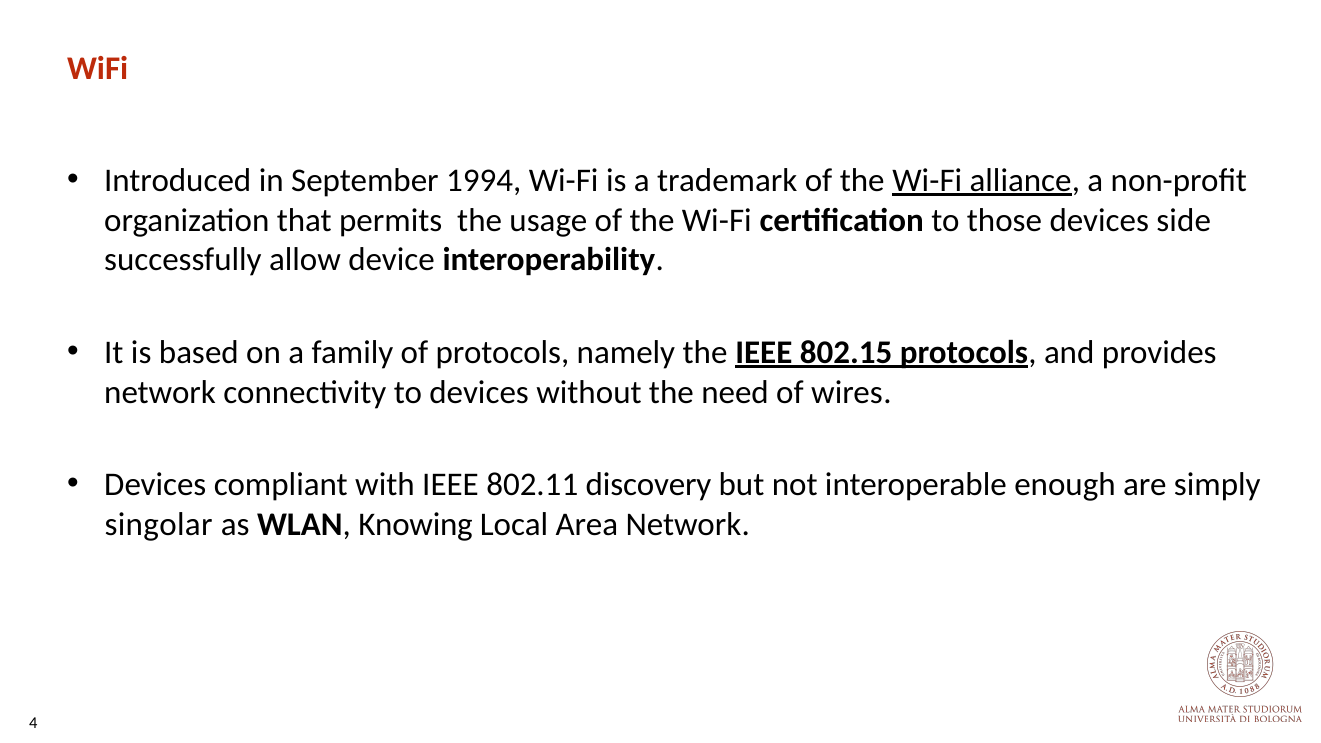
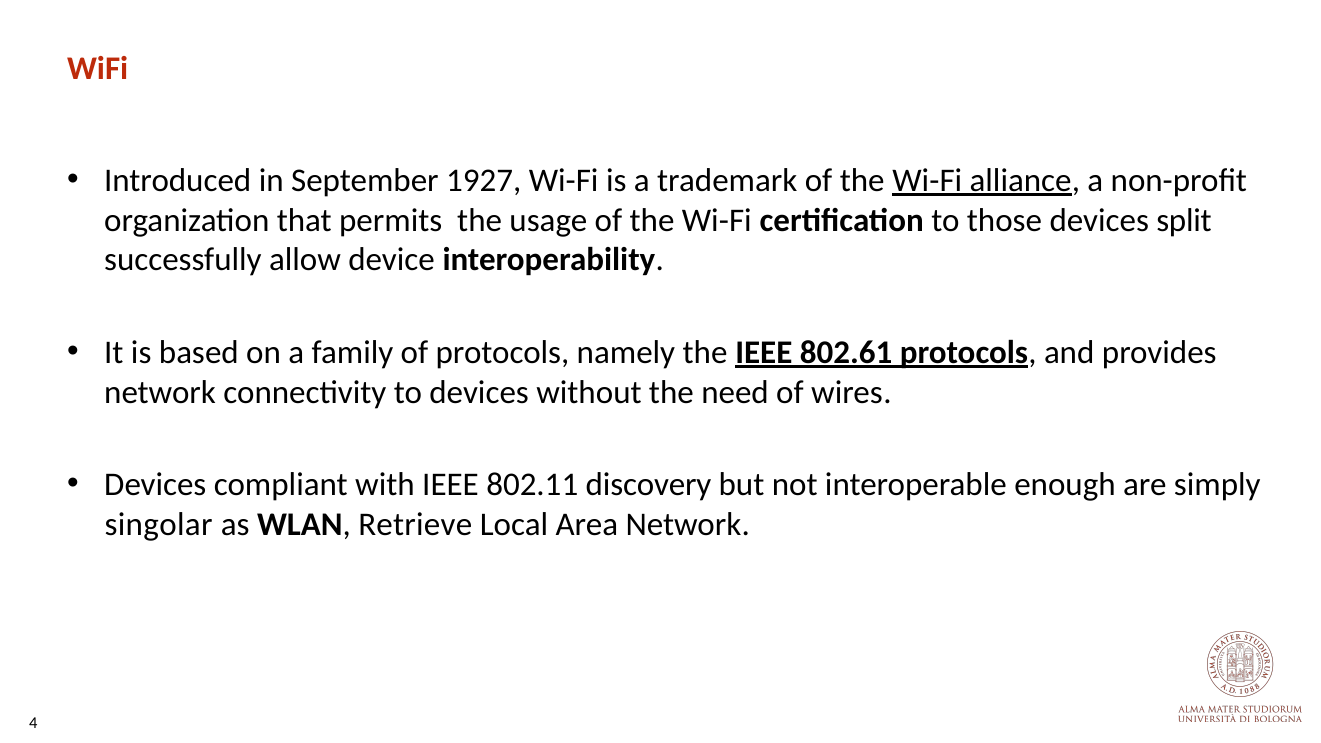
1994: 1994 -> 1927 (484, 180)
side: side -> split (1184, 220)
802.15: 802.15 -> 802.61 (846, 353)
Knowing: Knowing -> Retrieve (415, 524)
